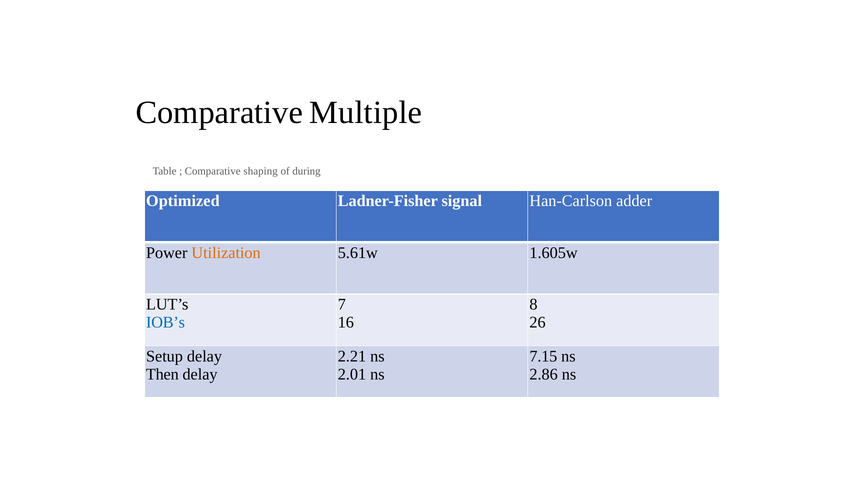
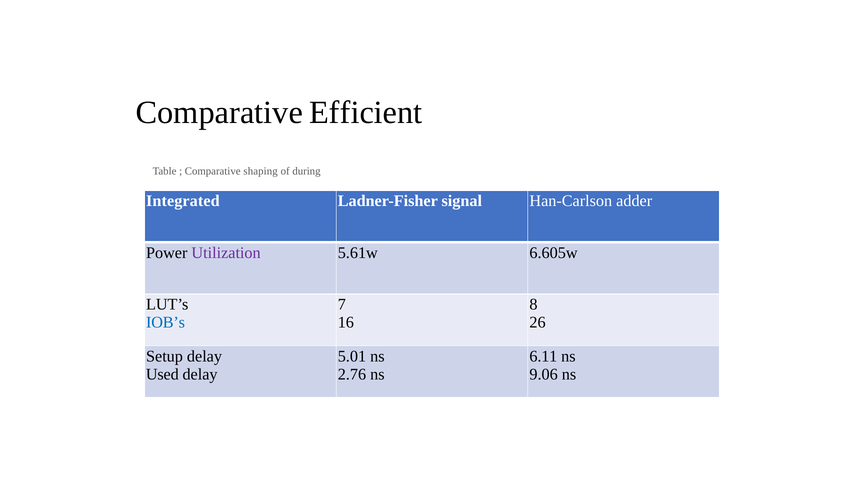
Multiple: Multiple -> Efficient (366, 113)
Optimized: Optimized -> Integrated (183, 201)
Utilization colour: orange -> purple (226, 253)
1.605w: 1.605w -> 6.605w (554, 253)
2.21: 2.21 -> 5.01 (352, 356)
7.15: 7.15 -> 6.11 (543, 356)
Then: Then -> Used (162, 374)
2.01: 2.01 -> 2.76 (352, 374)
2.86: 2.86 -> 9.06 (544, 374)
